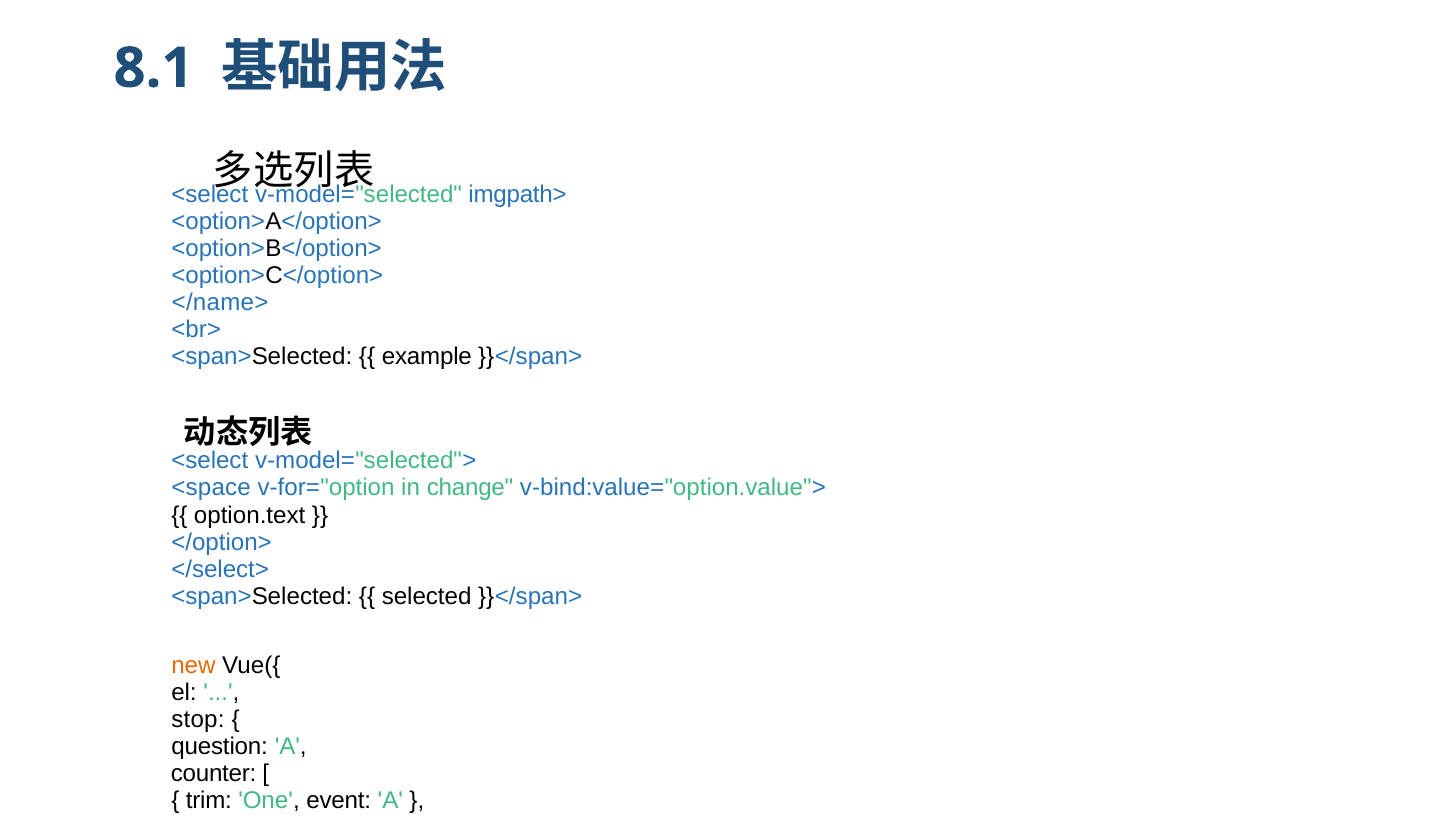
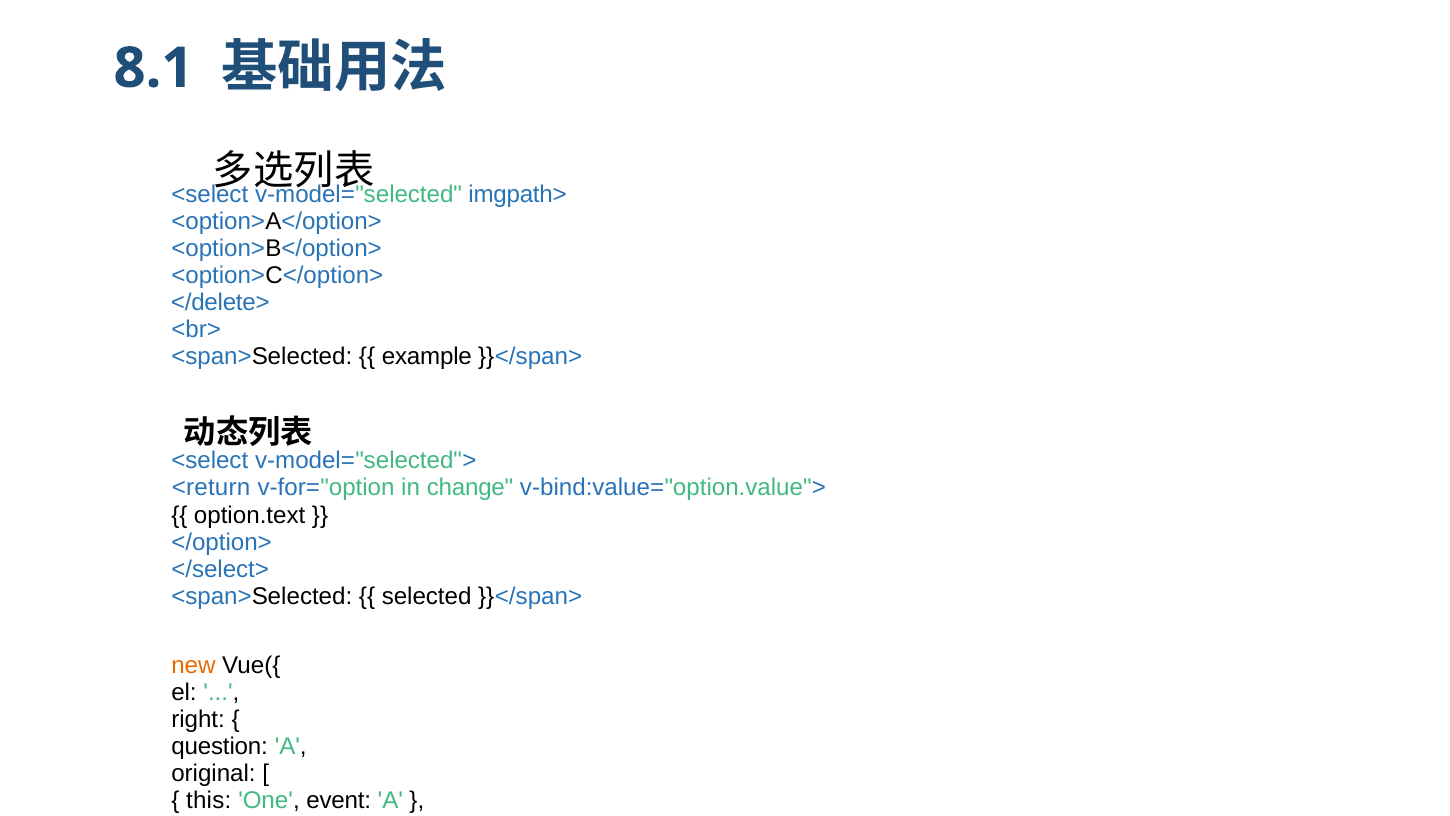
</name>: </name> -> </delete> (220, 303)
<space: <space -> <return (211, 488)
stop: stop -> right (198, 719)
counter: counter -> original (214, 773)
trim: trim -> this (209, 800)
